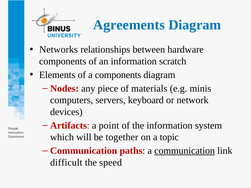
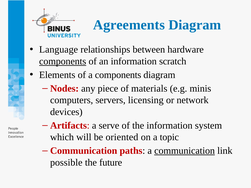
Networks: Networks -> Language (59, 50)
components underline: none -> present (63, 61)
keyboard: keyboard -> licensing (146, 100)
point: point -> serve (109, 126)
together: together -> oriented (122, 137)
difficult: difficult -> possible (66, 163)
speed: speed -> future (111, 163)
